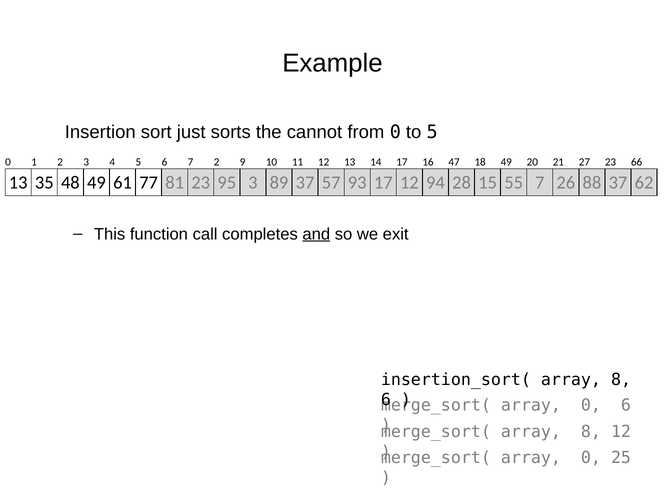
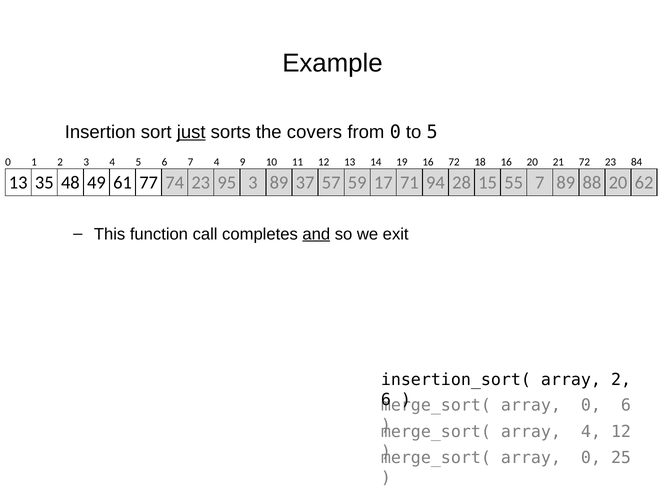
just underline: none -> present (191, 132)
cannot: cannot -> covers (314, 132)
7 2: 2 -> 4 (217, 162)
14 17: 17 -> 19 (402, 162)
16 47: 47 -> 72 (454, 162)
18 49: 49 -> 16 (506, 162)
21 27: 27 -> 72 (584, 162)
66: 66 -> 84 (637, 162)
81: 81 -> 74 (175, 182)
93: 93 -> 59 (357, 182)
17 12: 12 -> 71 (409, 182)
7 26: 26 -> 89 (566, 182)
88 37: 37 -> 20 (618, 182)
insertion_sort( array 8: 8 -> 2 (621, 380)
8: 8 -> 4 (591, 431)
